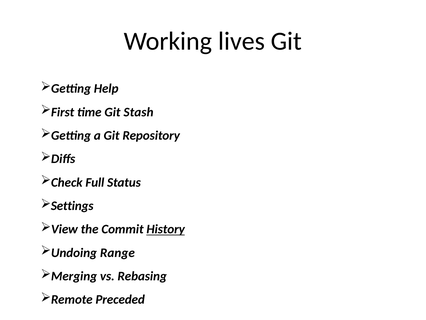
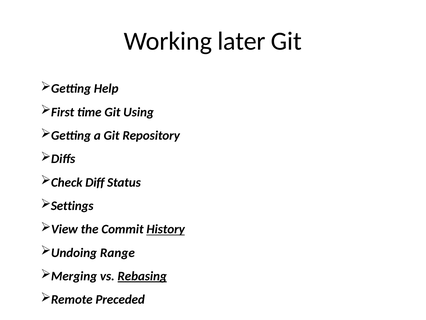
lives: lives -> later (242, 41)
Stash: Stash -> Using (139, 112)
Full: Full -> Diff (95, 182)
Rebasing underline: none -> present (142, 276)
